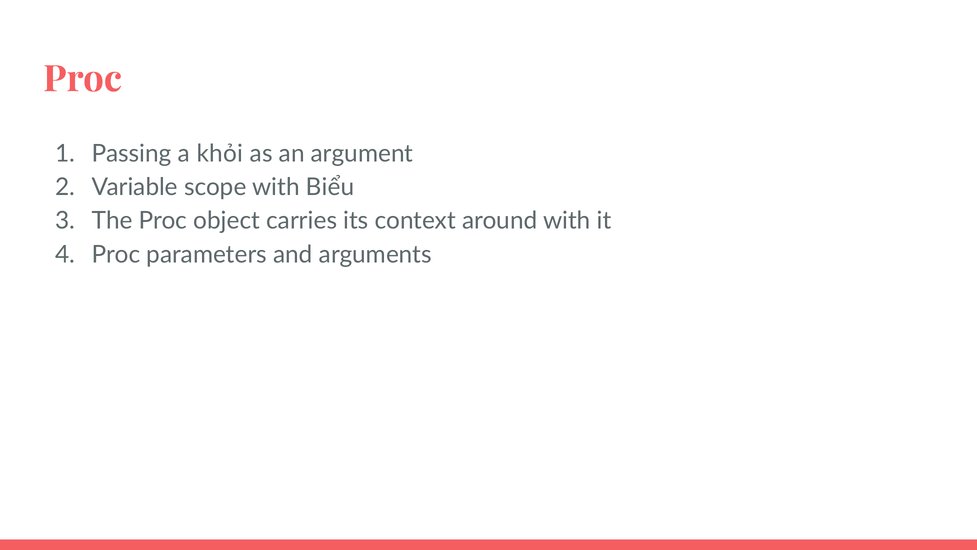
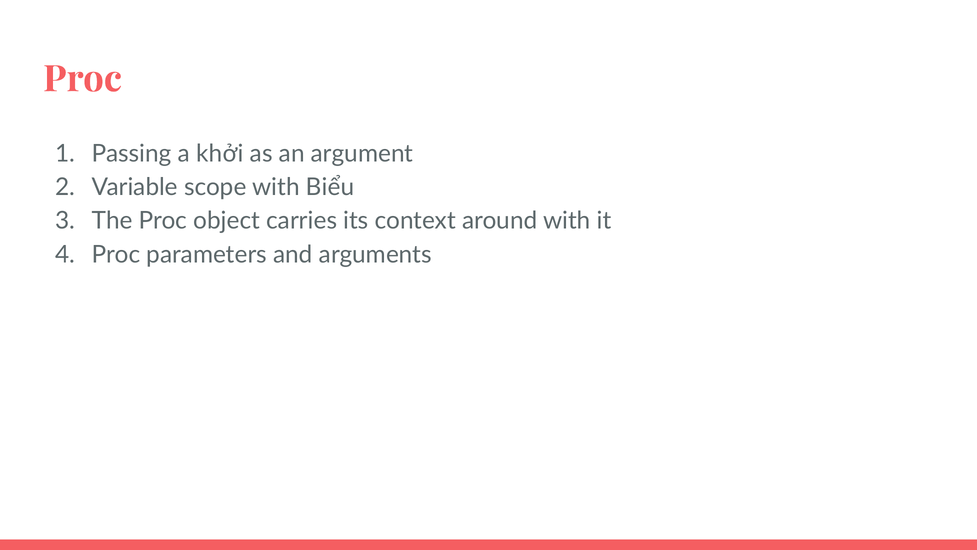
khỏi: khỏi -> khởi (220, 153)
